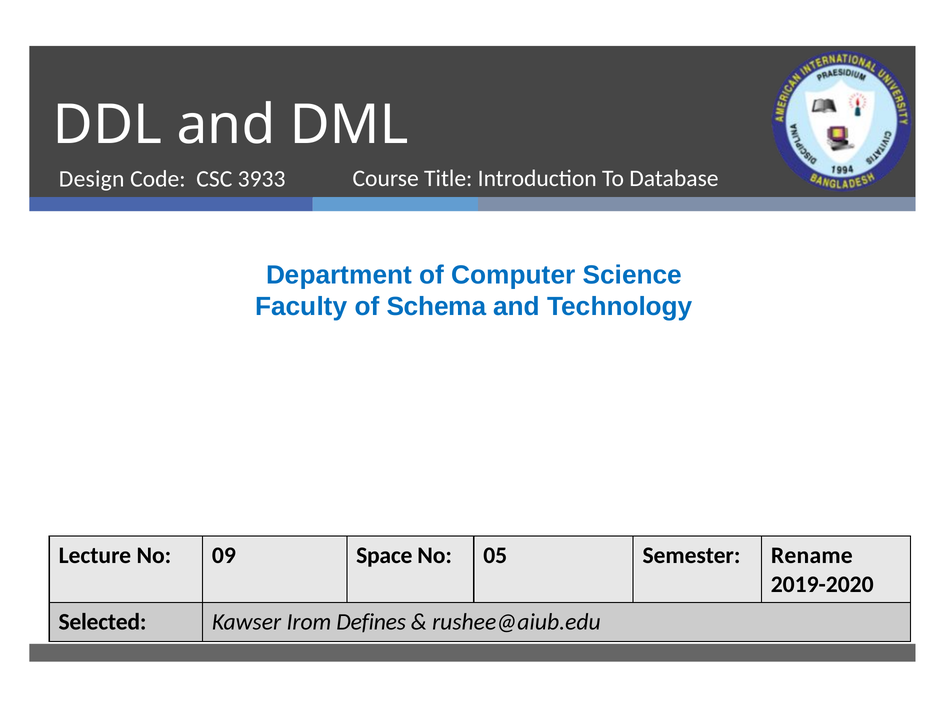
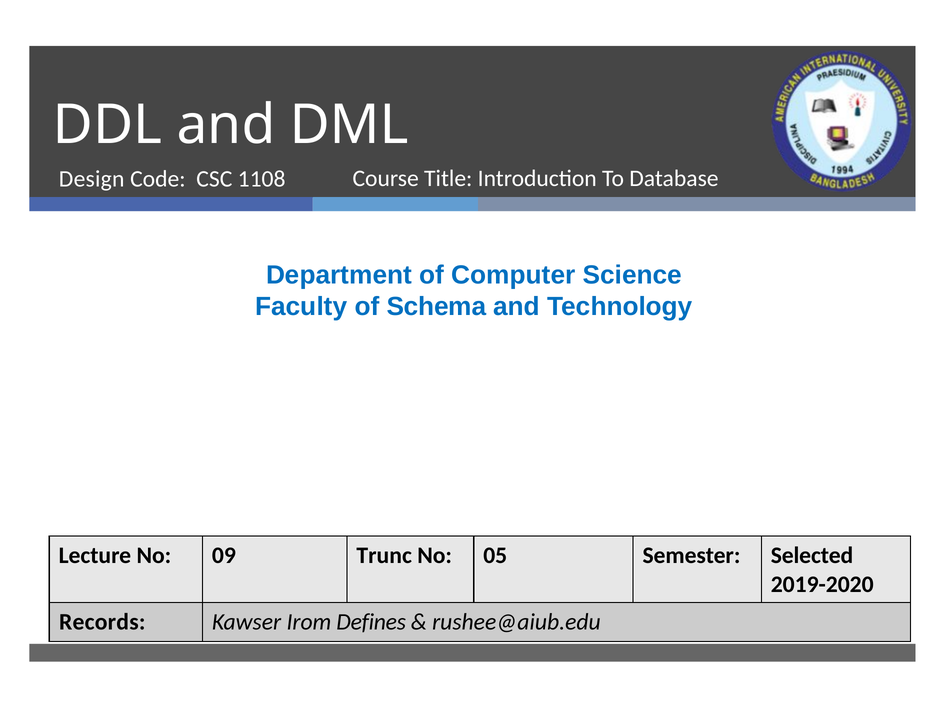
3933: 3933 -> 1108 (262, 179)
Space: Space -> Trunc (384, 555)
Rename: Rename -> Selected (812, 555)
Selected: Selected -> Records (102, 622)
